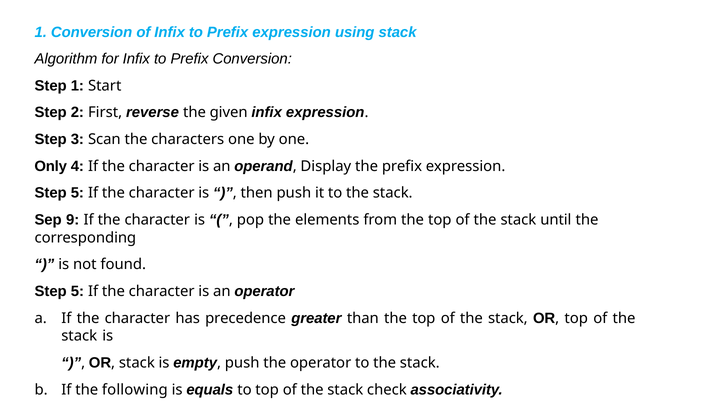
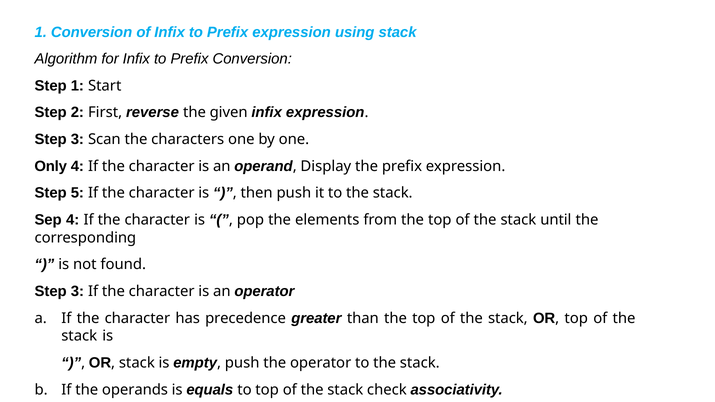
Sep 9: 9 -> 4 (73, 220)
5: 5 -> 3 (77, 291)
following: following -> operands (135, 390)
